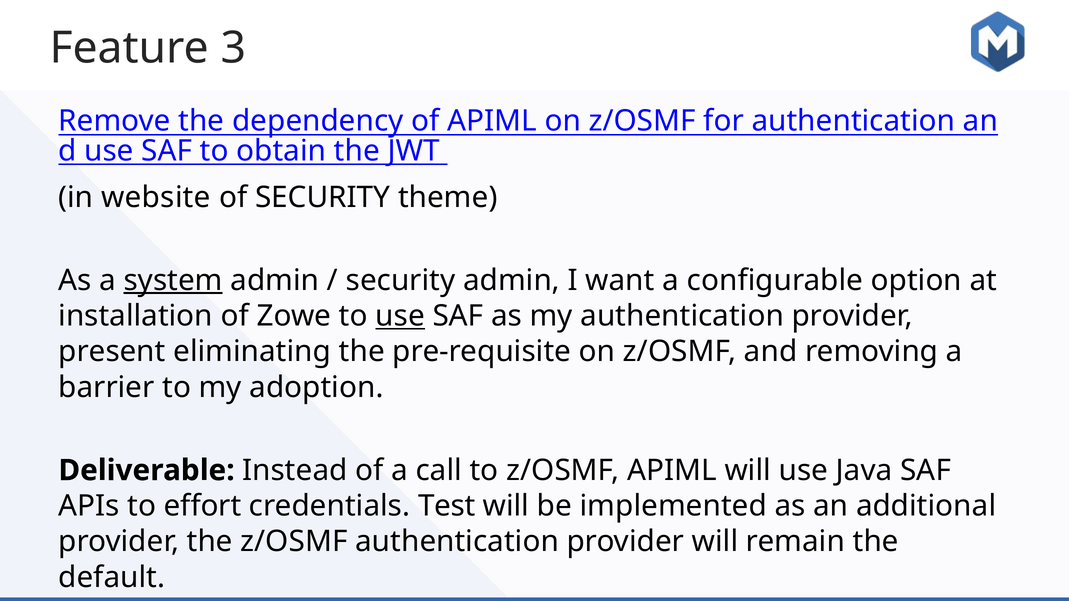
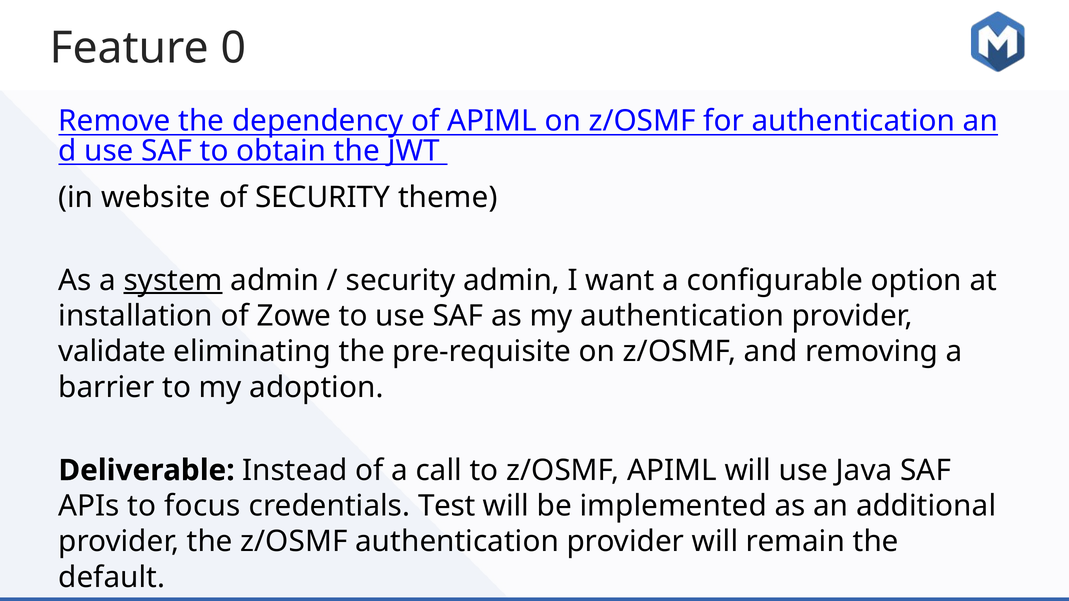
3: 3 -> 0 (233, 48)
use underline: present -> none (400, 316)
present: present -> validate (112, 352)
effort: effort -> focus (202, 506)
